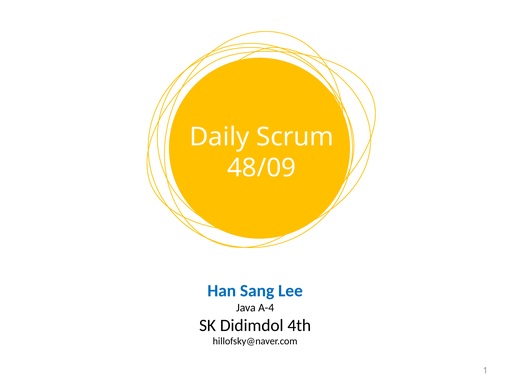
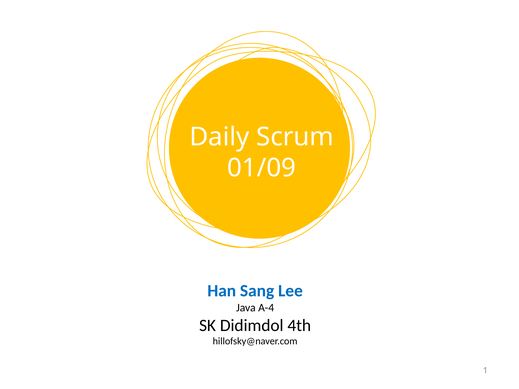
48/09: 48/09 -> 01/09 (262, 168)
